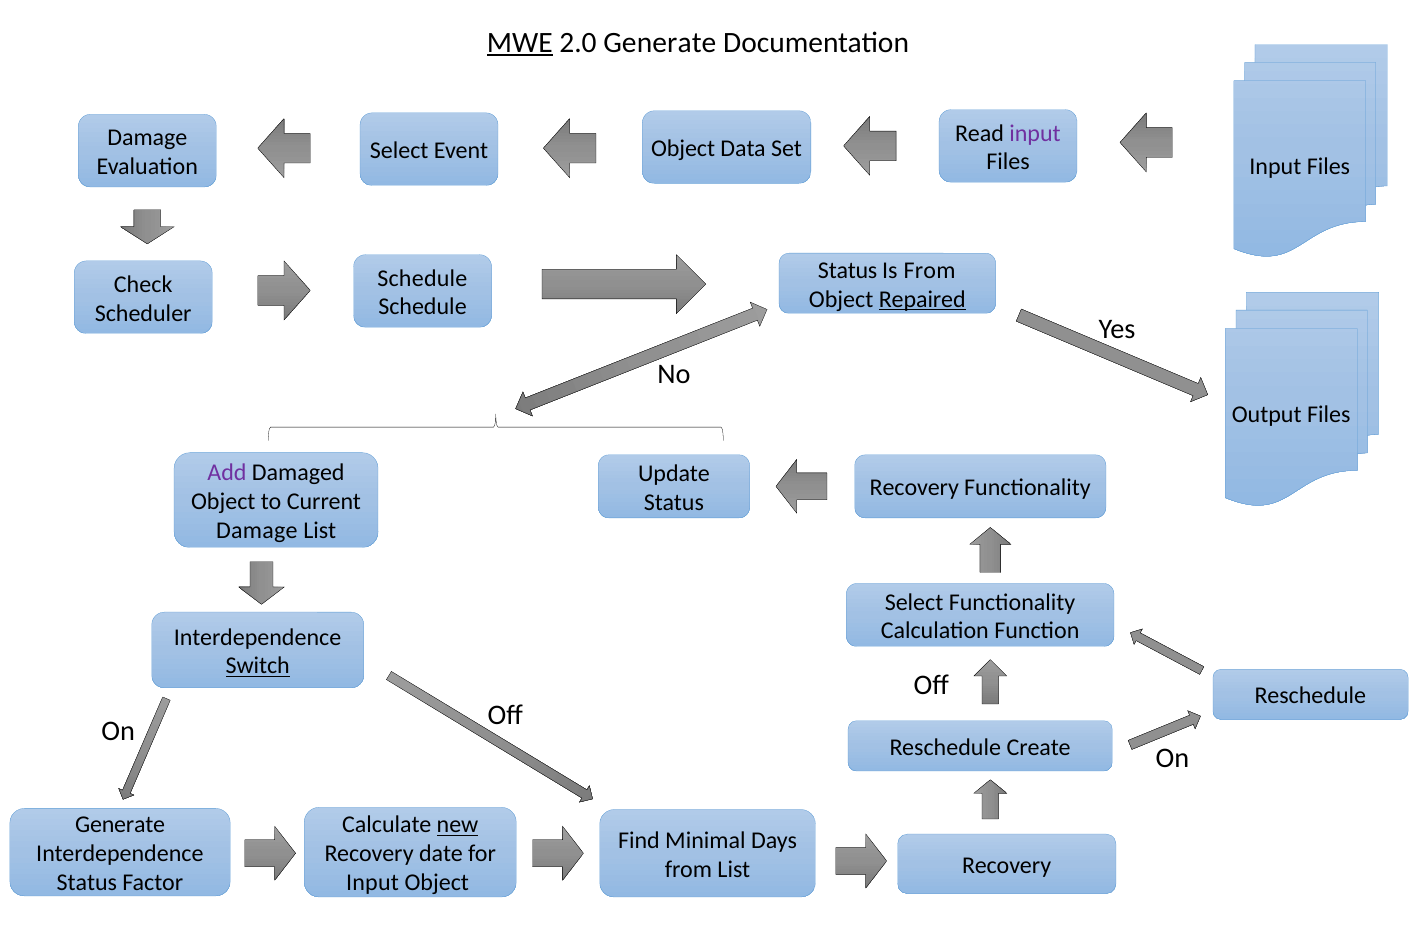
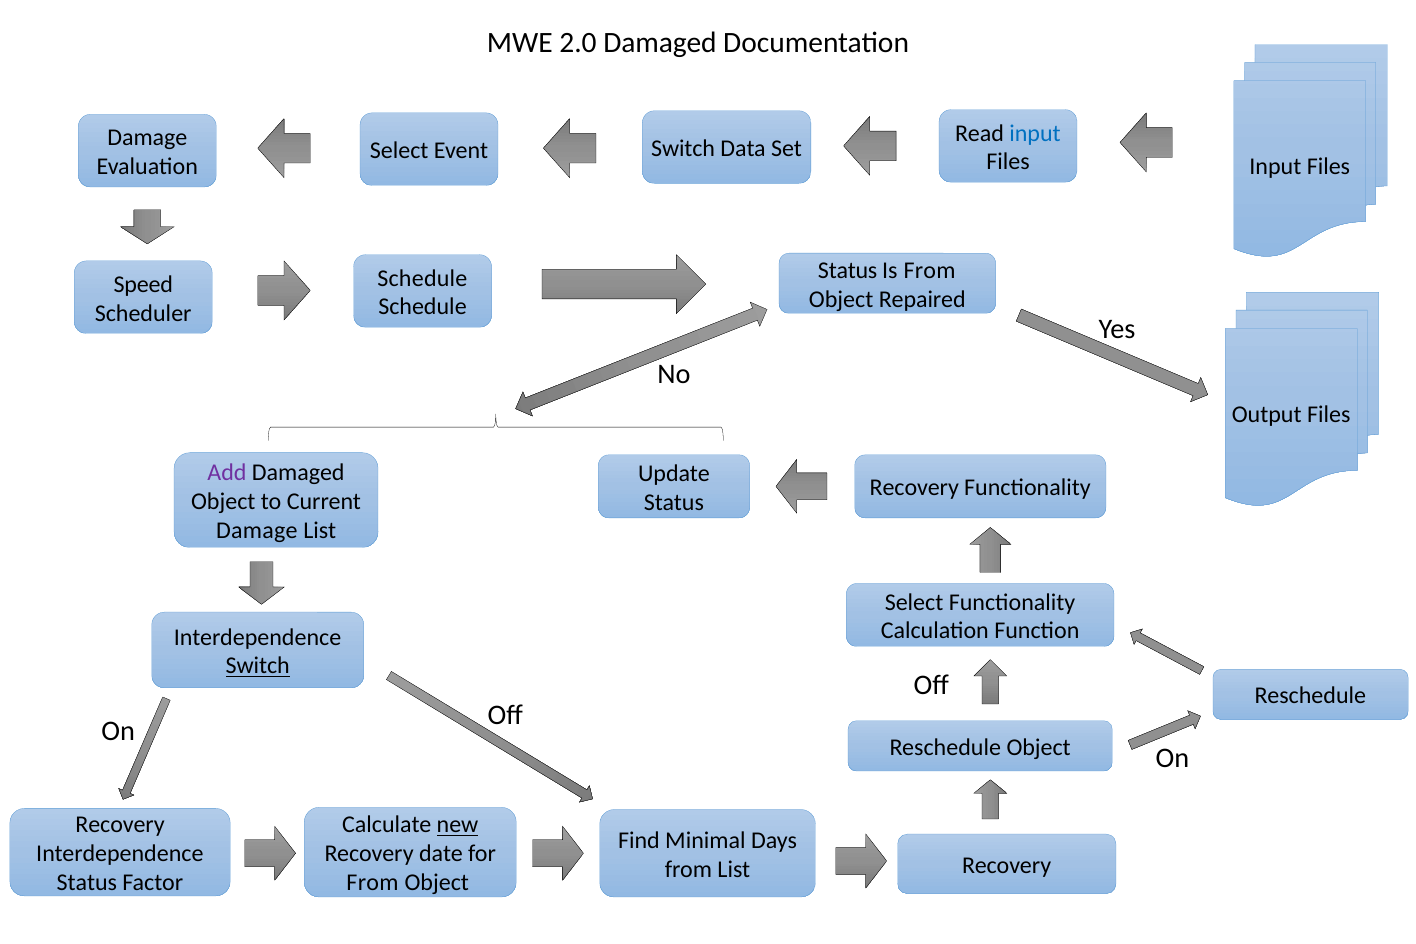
MWE underline: present -> none (520, 42)
2.0 Generate: Generate -> Damaged (660, 42)
input colour: purple -> blue (1035, 133)
Object: Object -> Switch (683, 149)
Check: Check -> Speed (143, 284)
Repaired underline: present -> none (922, 299)
Reschedule Create: Create -> Object (1039, 748)
Generate: Generate -> Recovery (120, 825)
Input: Input -> From (372, 883)
